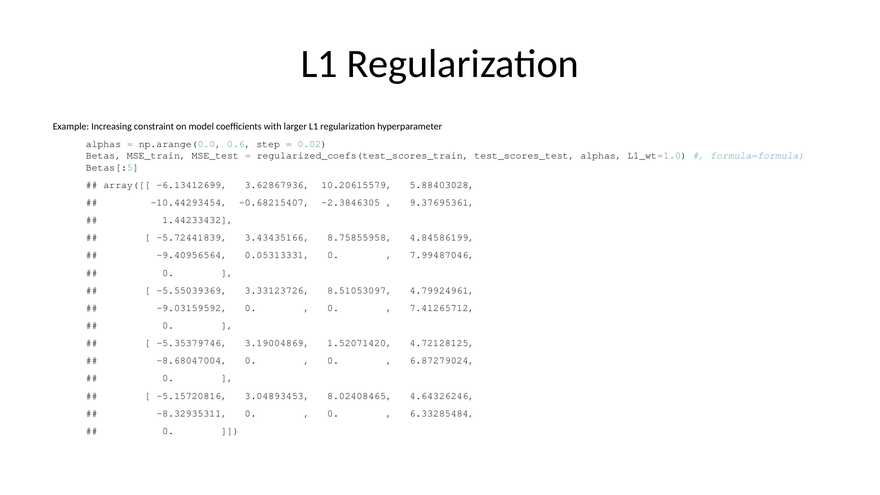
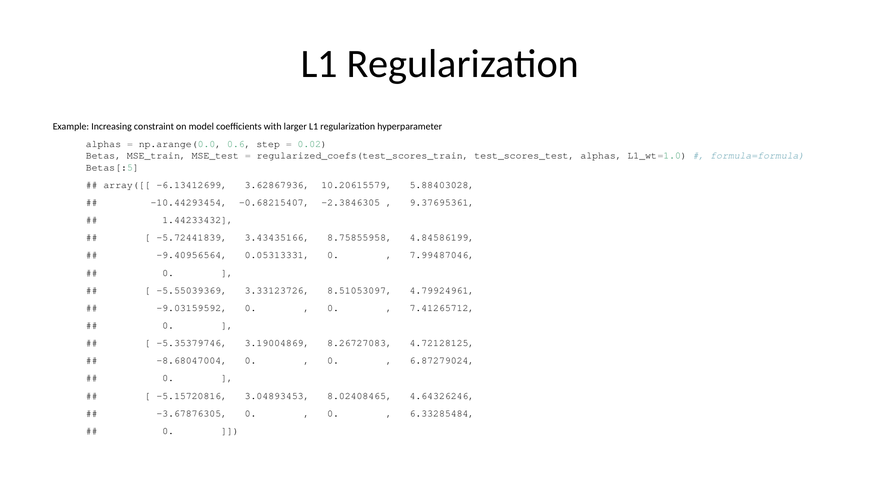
1.52071420: 1.52071420 -> 8.26727083 (360, 343)
-8.32935311: -8.32935311 -> -3.67876305 (192, 413)
